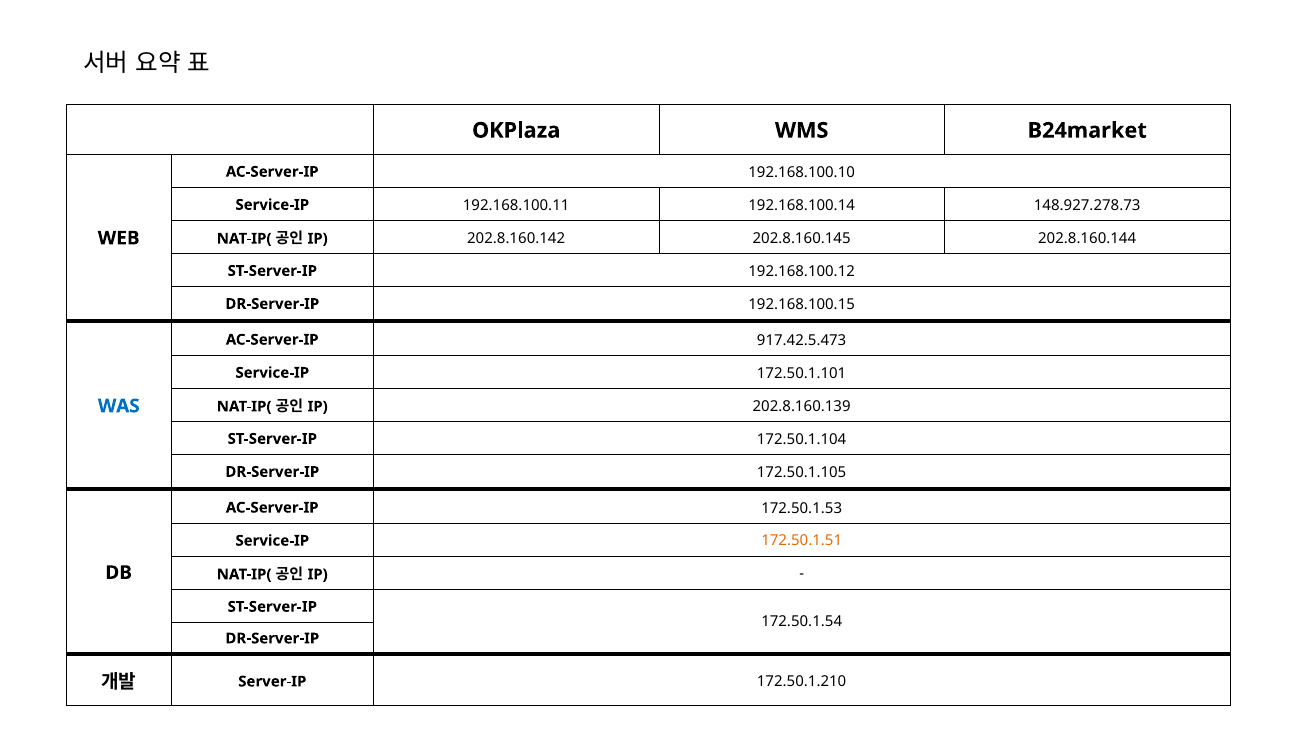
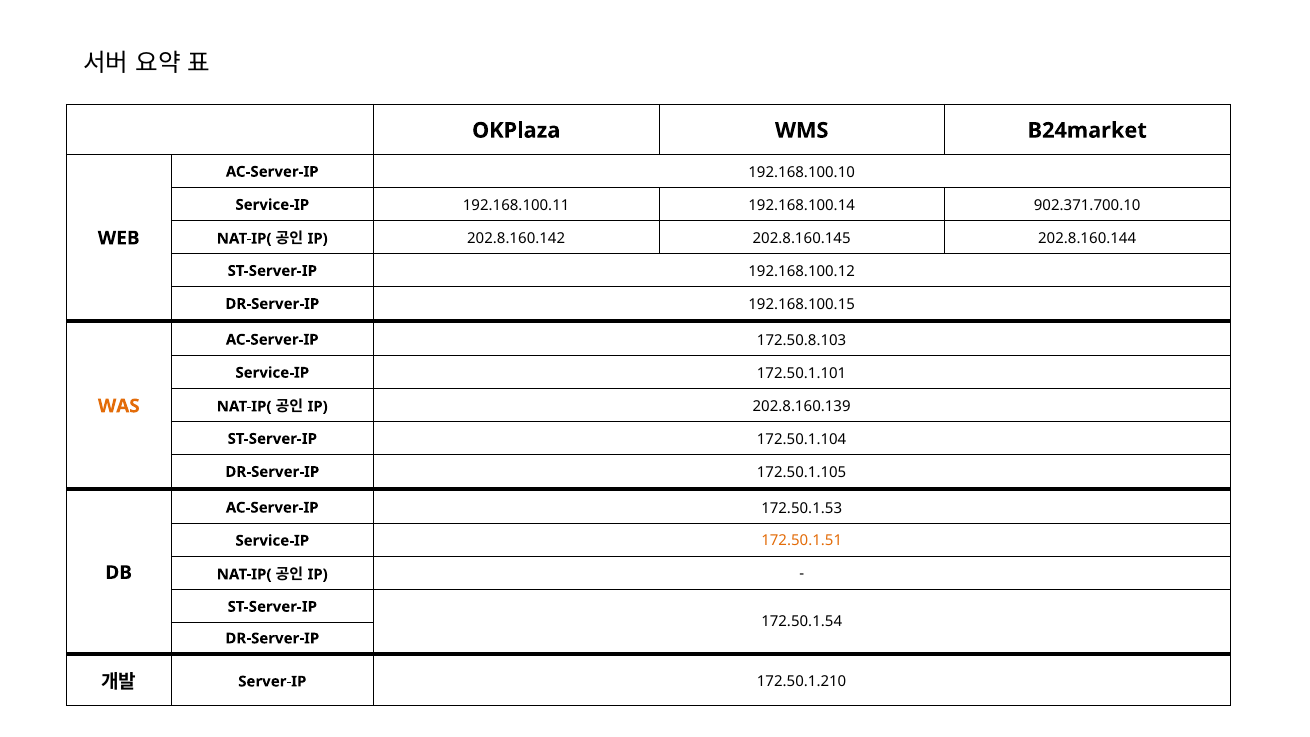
148.927.278.73: 148.927.278.73 -> 902.371.700.10 (1087, 205)
917.42.5.473: 917.42.5.473 -> 172.50.8.103 (802, 340)
WAS colour: blue -> orange (119, 406)
